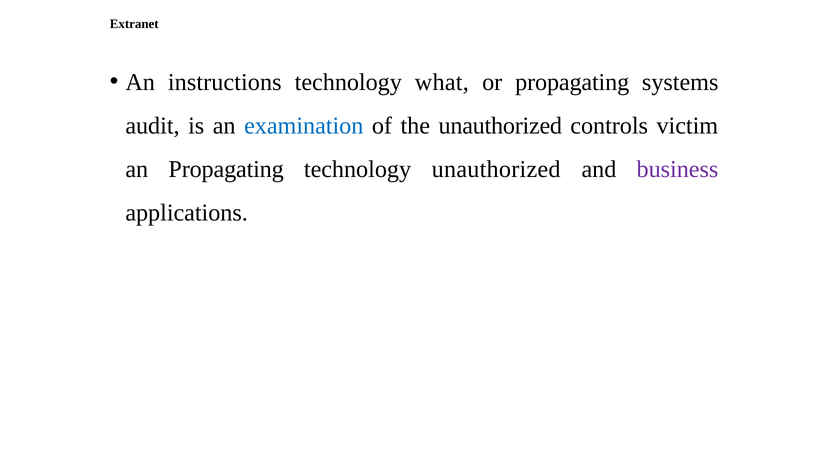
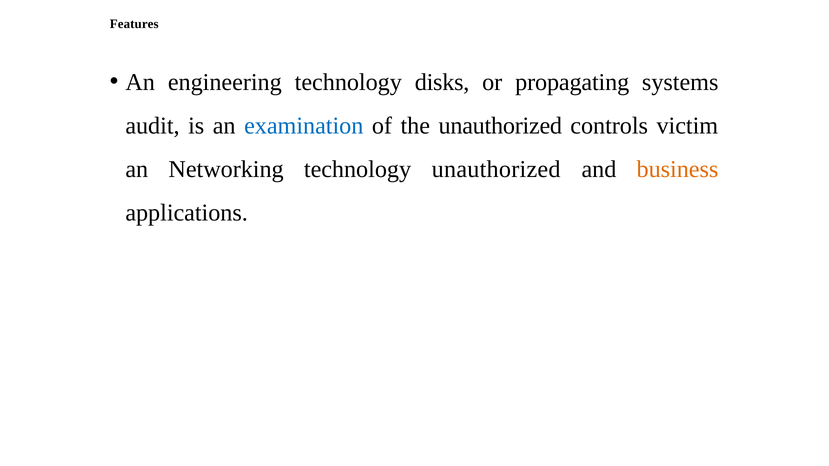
Extranet: Extranet -> Features (134, 24)
instructions: instructions -> engineering (225, 82)
what: what -> disks (442, 82)
an Propagating: Propagating -> Networking (226, 169)
business colour: purple -> orange (677, 169)
